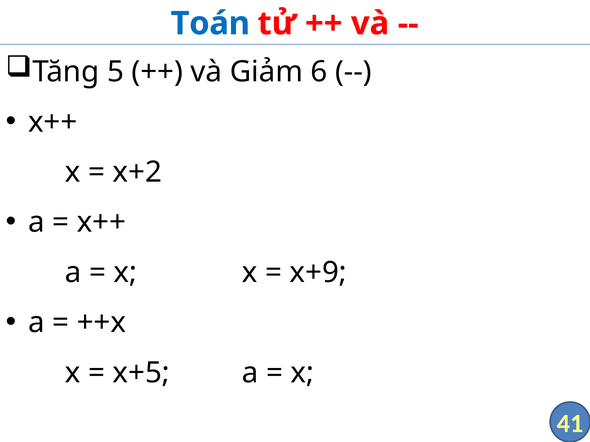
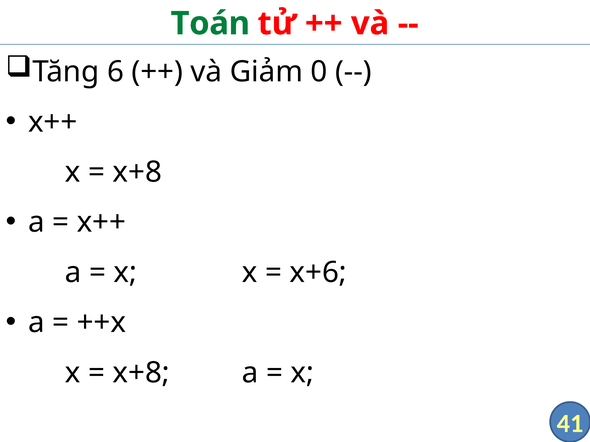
Toán colour: blue -> green (210, 24)
5: 5 -> 6 (115, 72)
6: 6 -> 0 (319, 72)
x+2: x+2 -> x+8 (137, 172)
x+9: x+9 -> x+6 (318, 273)
x+5: x+5 -> x+8 (141, 373)
